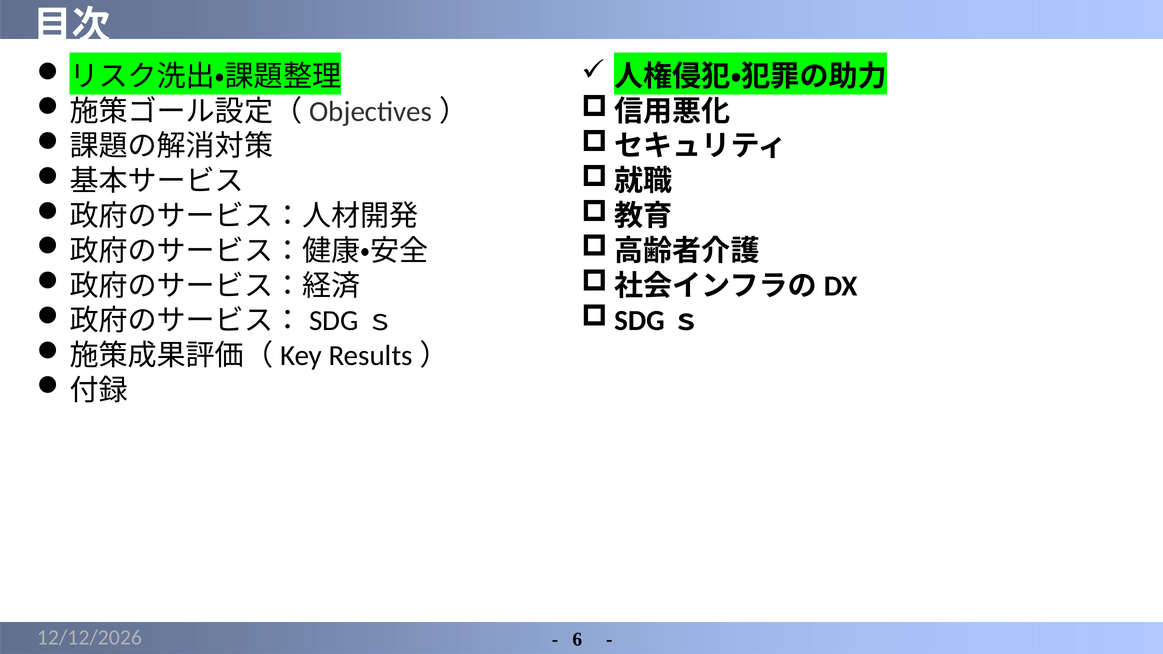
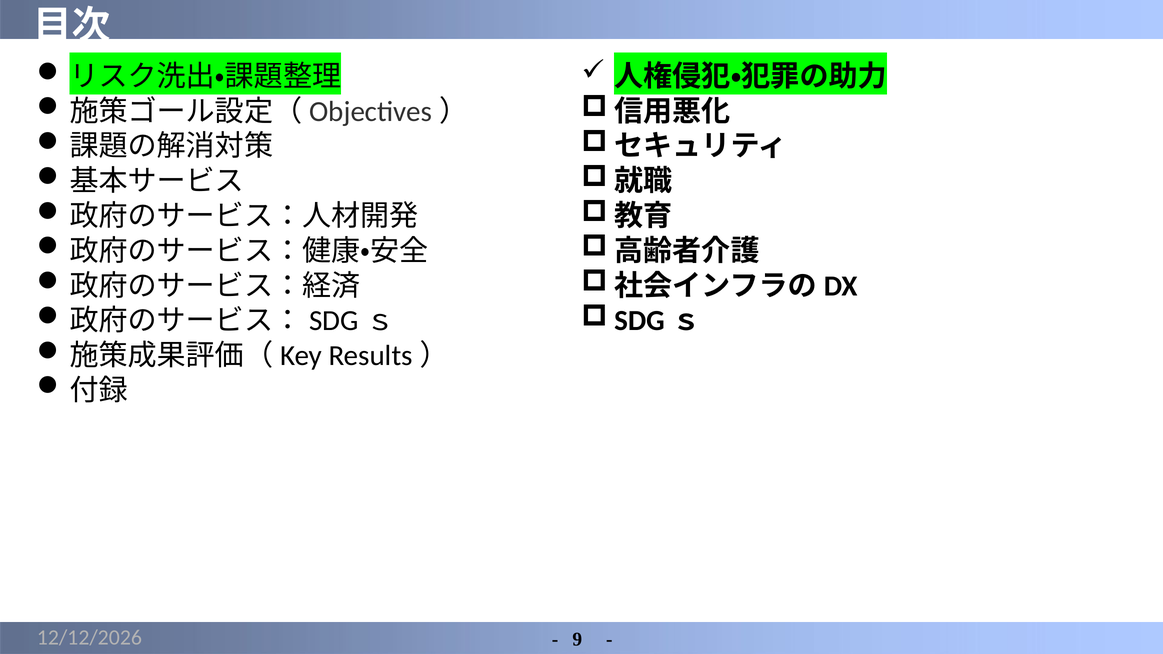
6: 6 -> 9 (577, 639)
